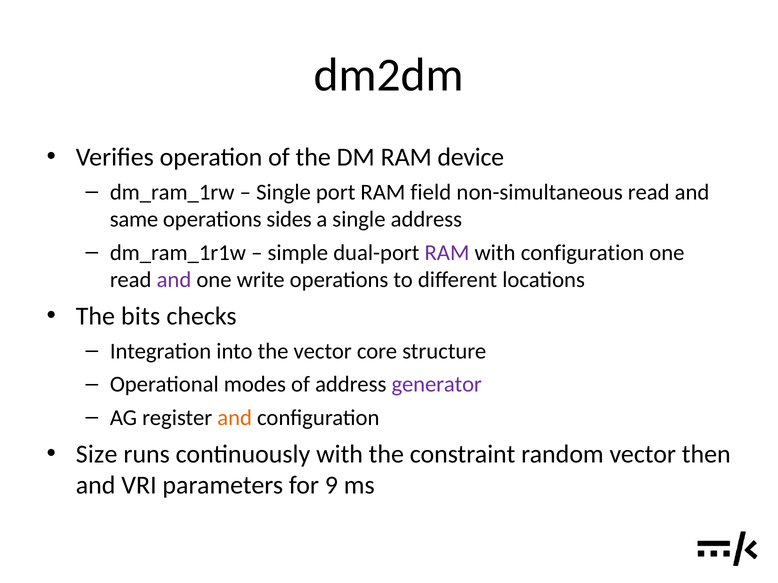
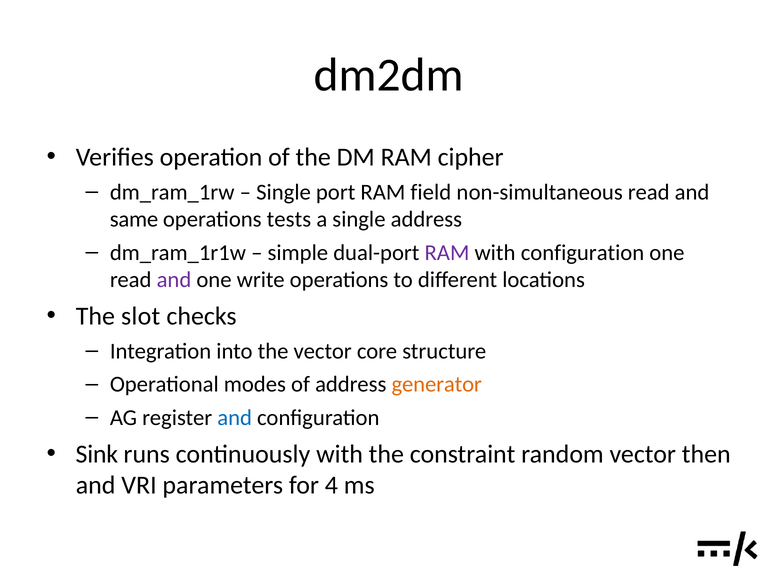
device: device -> cipher (471, 157)
sides: sides -> tests (289, 220)
bits: bits -> slot (141, 317)
generator colour: purple -> orange (437, 385)
and colour: orange -> blue (235, 418)
Size: Size -> Sink (97, 454)
9: 9 -> 4 (331, 486)
